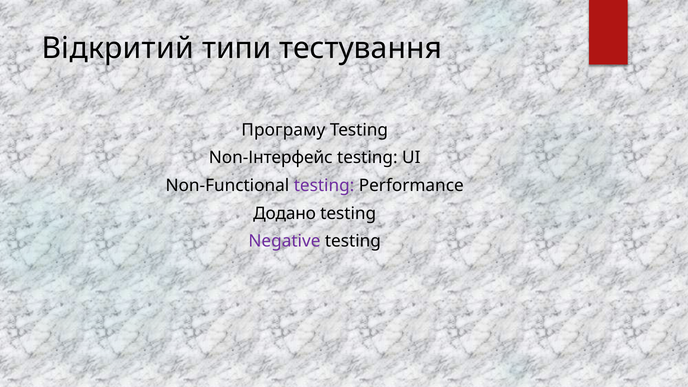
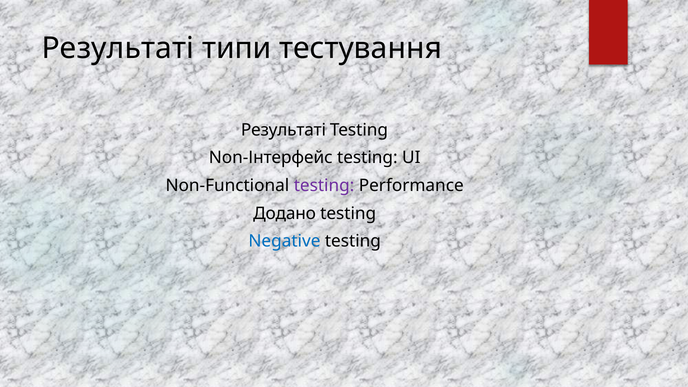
Відкритий: Відкритий -> Результаті (118, 48)
Програму: Програму -> Результаті (283, 130)
Negative colour: purple -> blue (284, 241)
